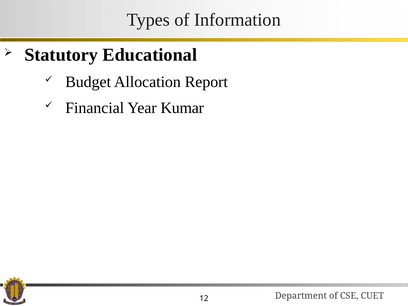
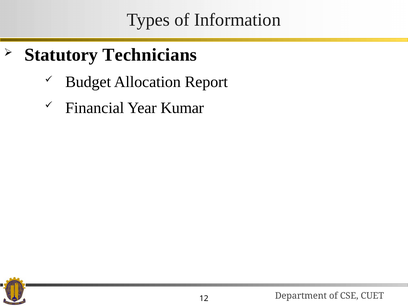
Educational: Educational -> Technicians (150, 55)
